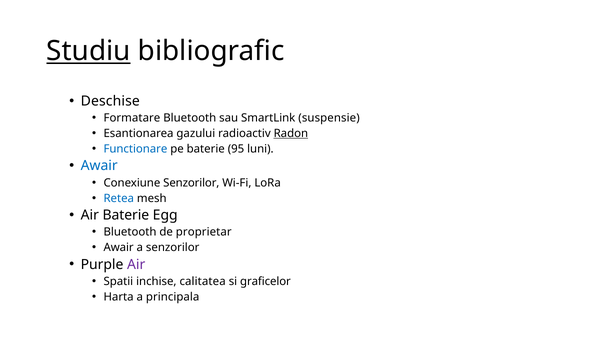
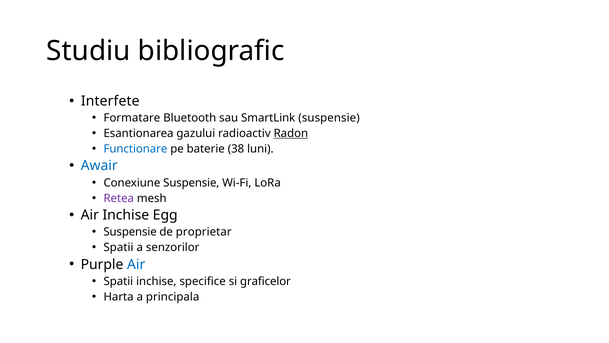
Studiu underline: present -> none (89, 51)
Deschise: Deschise -> Interfete (110, 101)
95: 95 -> 38 (236, 149)
Conexiune Senzorilor: Senzorilor -> Suspensie (191, 183)
Retea colour: blue -> purple (119, 198)
Air Baterie: Baterie -> Inchise (126, 215)
Bluetooth: Bluetooth -> Suspensie (130, 232)
Awair: Awair -> Spatii (119, 247)
Air colour: purple -> blue (136, 264)
calitatea: calitatea -> specifice (203, 281)
